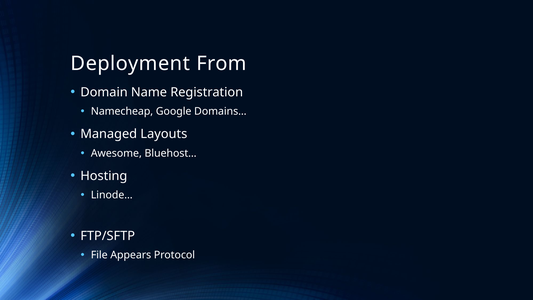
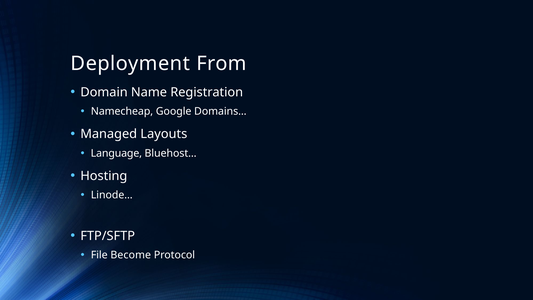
Awesome: Awesome -> Language (116, 153)
Appears: Appears -> Become (131, 255)
